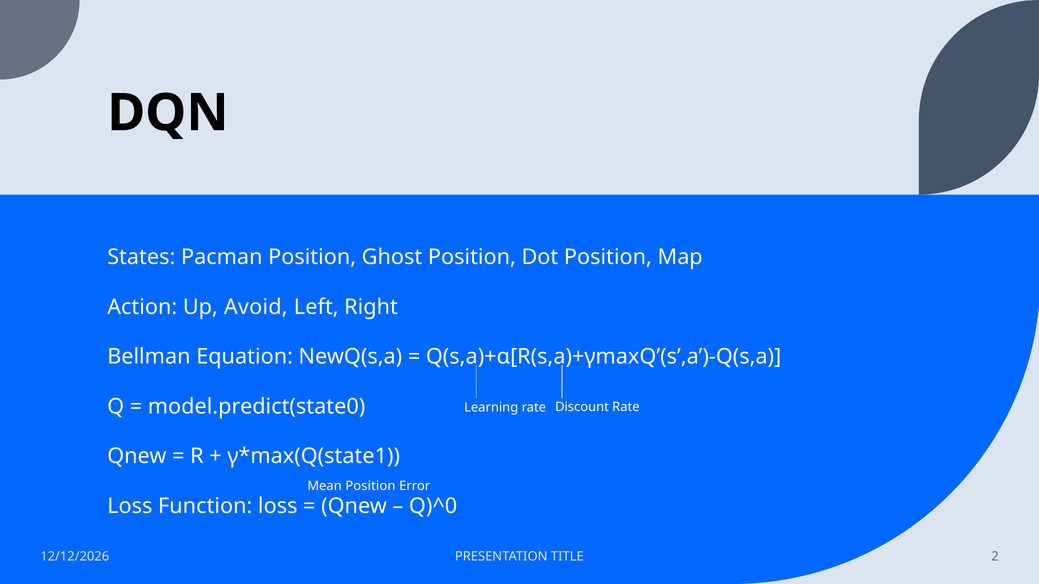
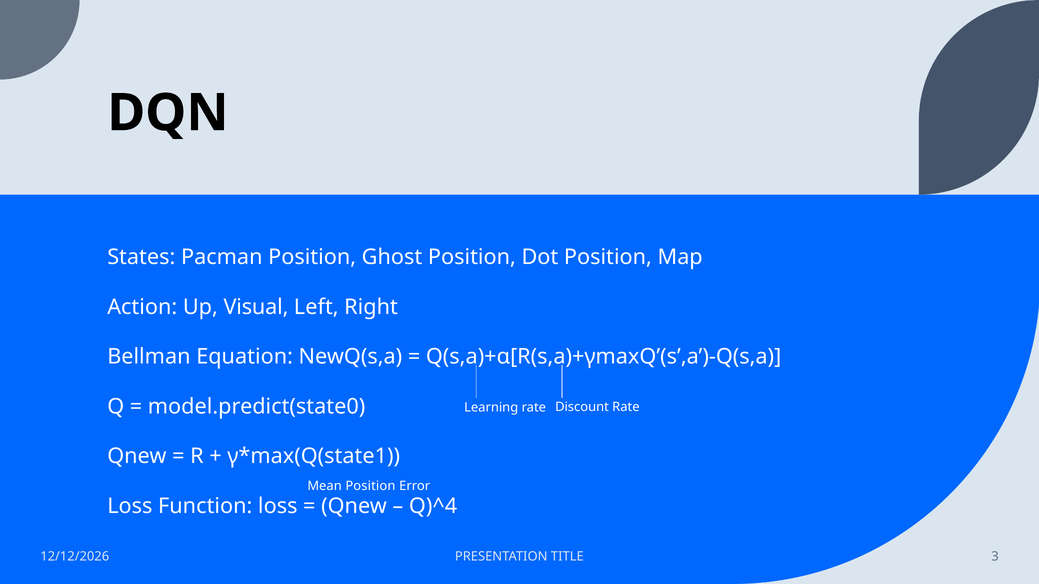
Avoid: Avoid -> Visual (256, 307)
Q)^0: Q)^0 -> Q)^4 (433, 506)
2: 2 -> 3 (995, 557)
